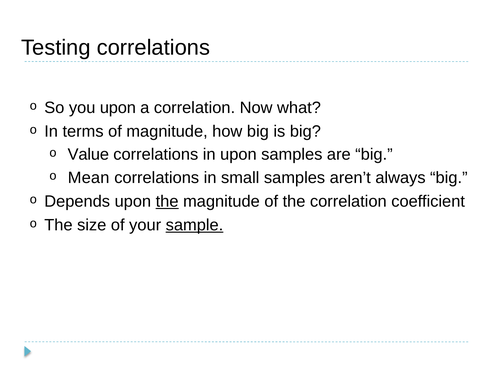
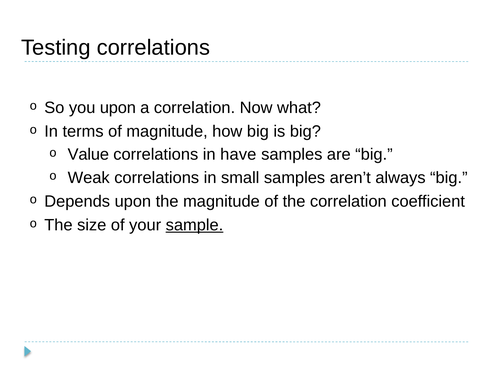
in upon: upon -> have (238, 155)
Mean: Mean -> Weak (89, 178)
the underline: present -> none (167, 202)
